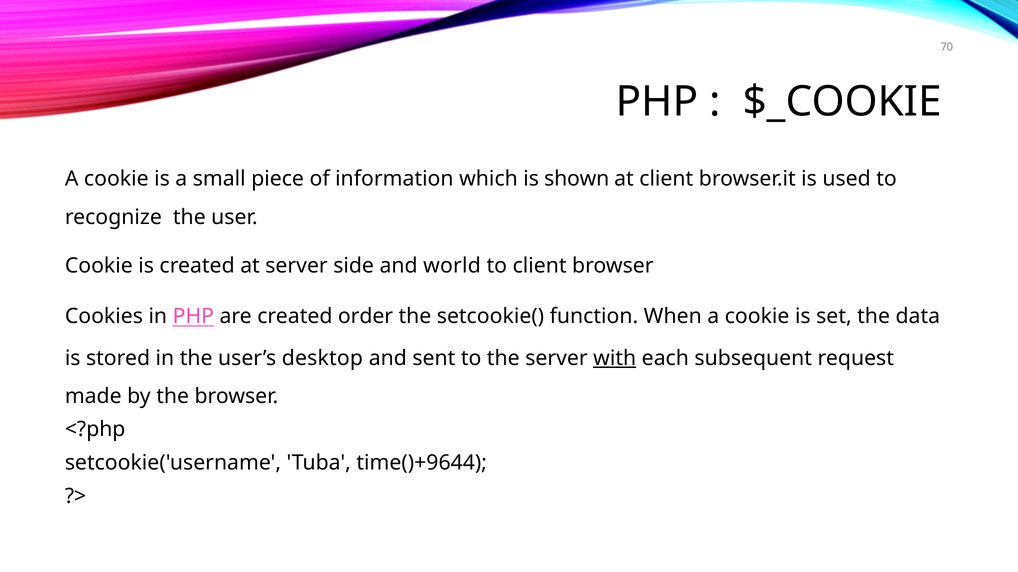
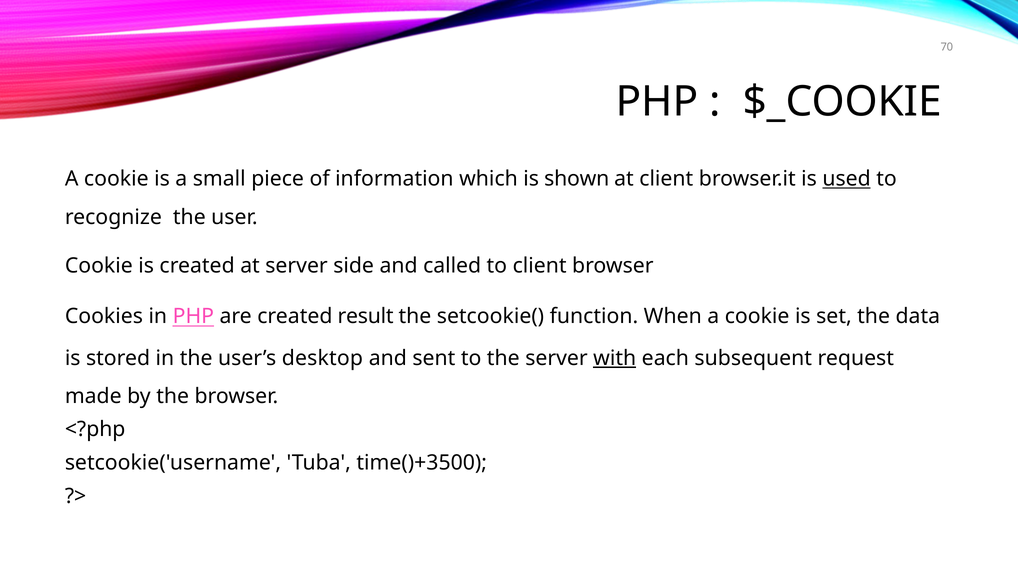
used underline: none -> present (847, 179)
world: world -> called (452, 266)
order: order -> result (366, 317)
time()+9644: time()+9644 -> time()+3500 (422, 463)
